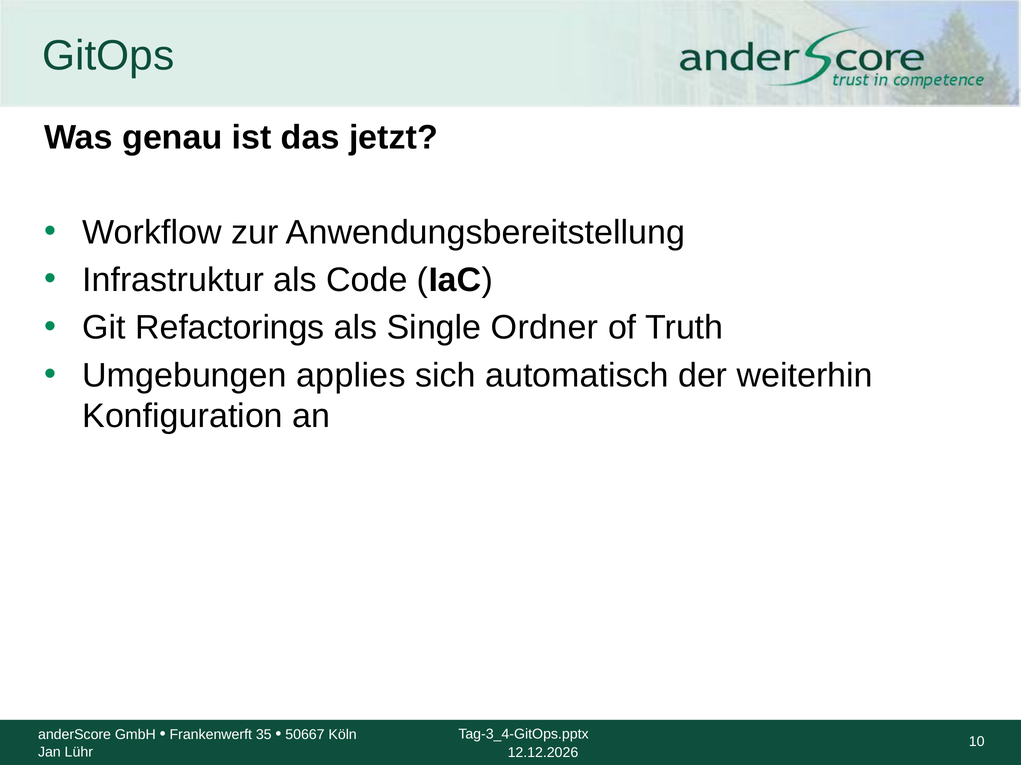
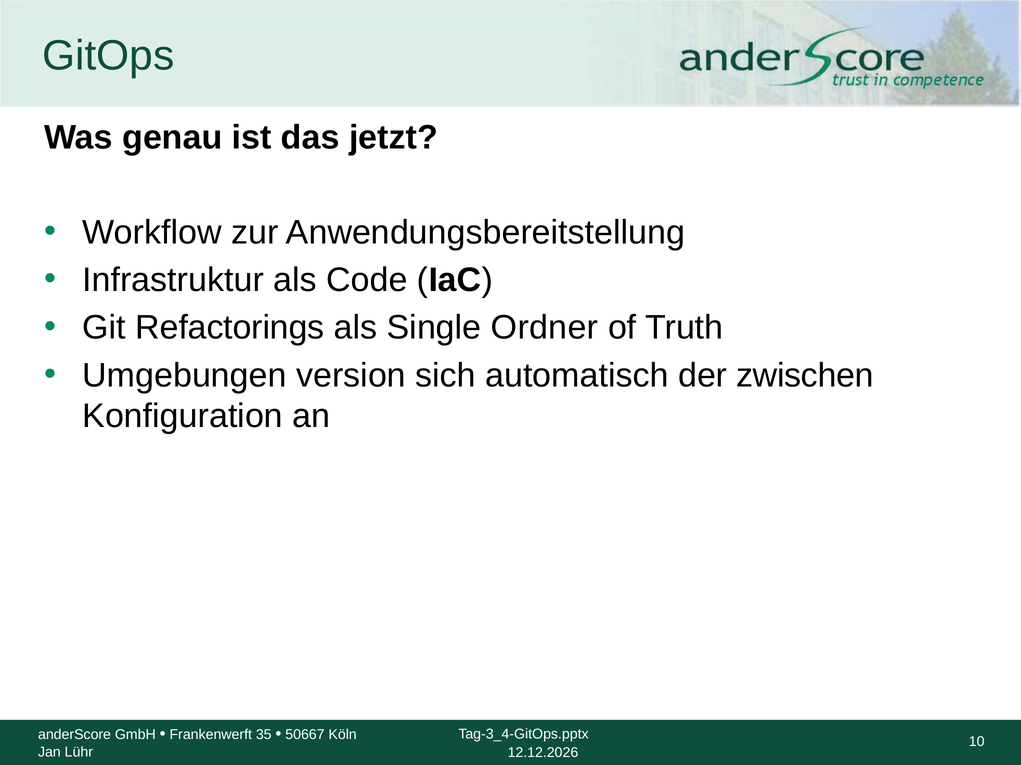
applies: applies -> version (351, 376)
weiterhin: weiterhin -> zwischen (805, 376)
